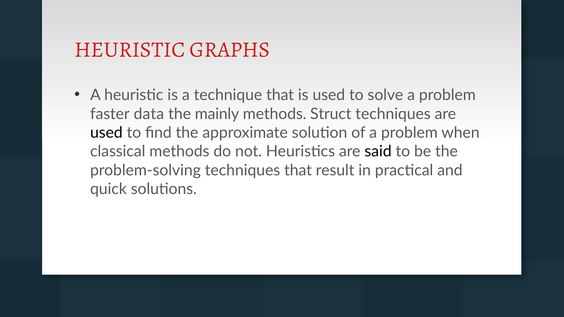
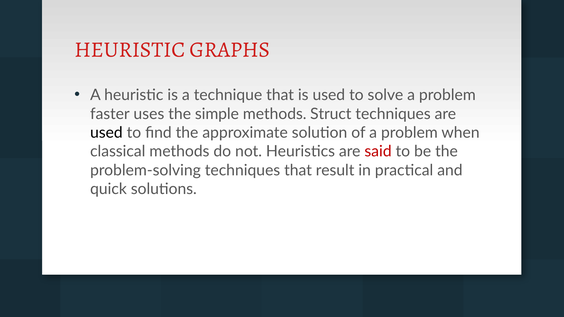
data: data -> uses (149, 114)
mainly: mainly -> simple (217, 114)
said colour: black -> red (378, 152)
